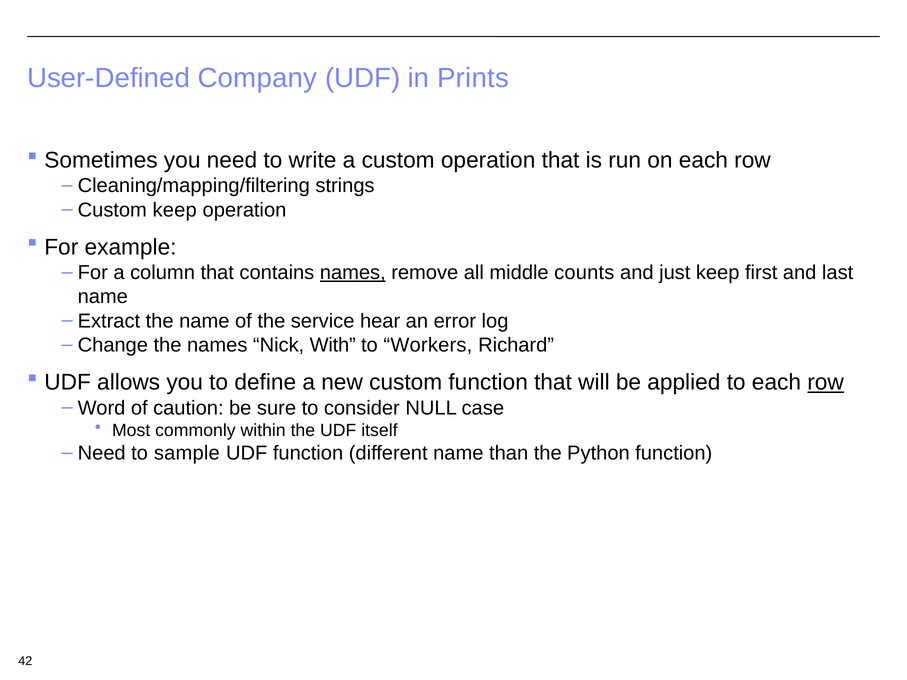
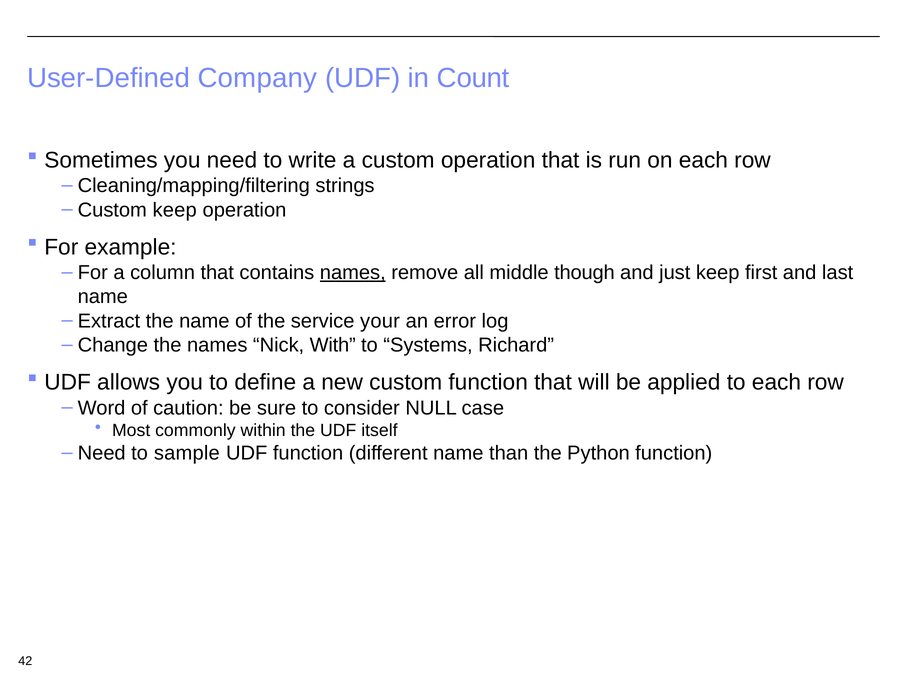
Prints: Prints -> Count (473, 78)
counts: counts -> though (585, 273)
hear: hear -> your (380, 321)
Workers: Workers -> Systems (428, 345)
row underline: present -> none (826, 383)
